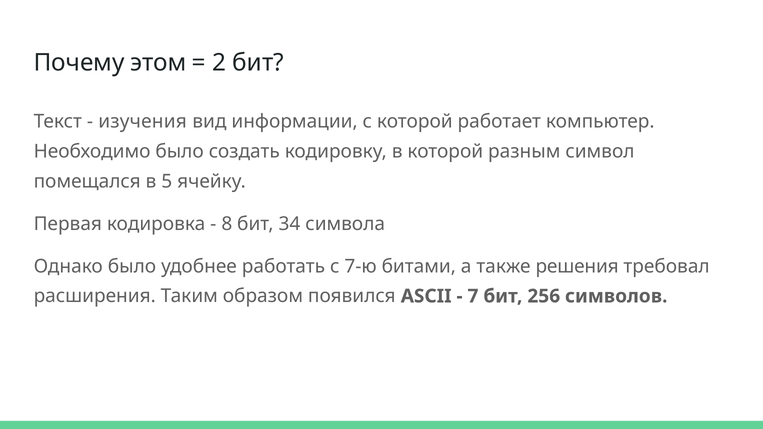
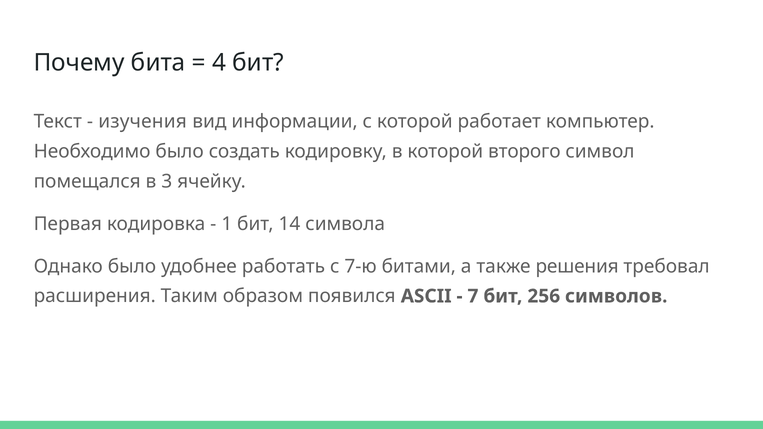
этом: этом -> бита (158, 63)
2: 2 -> 4 (219, 63)
разным: разным -> второго (524, 152)
5: 5 -> 3 (167, 181)
8: 8 -> 1 (227, 224)
34: 34 -> 14 (289, 224)
